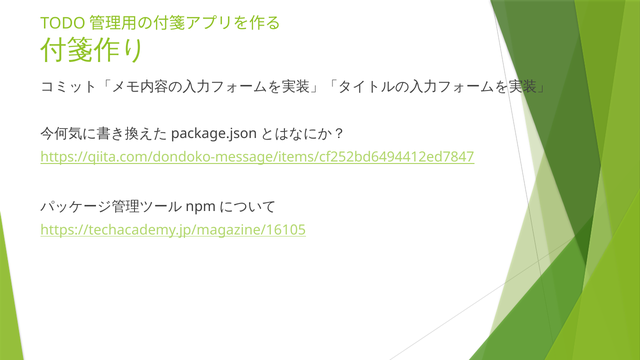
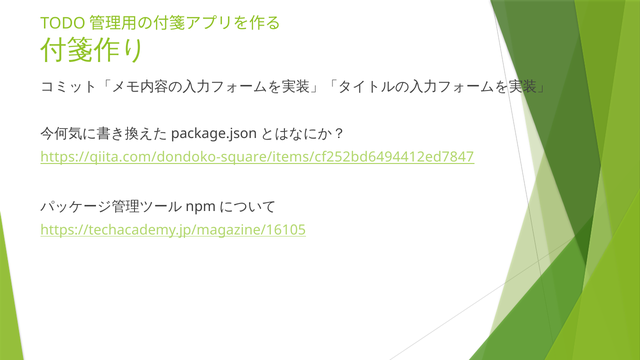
https://qiita.com/dondoko-message/items/cf252bd6494412ed7847: https://qiita.com/dondoko-message/items/cf252bd6494412ed7847 -> https://qiita.com/dondoko-square/items/cf252bd6494412ed7847 (257, 157)
